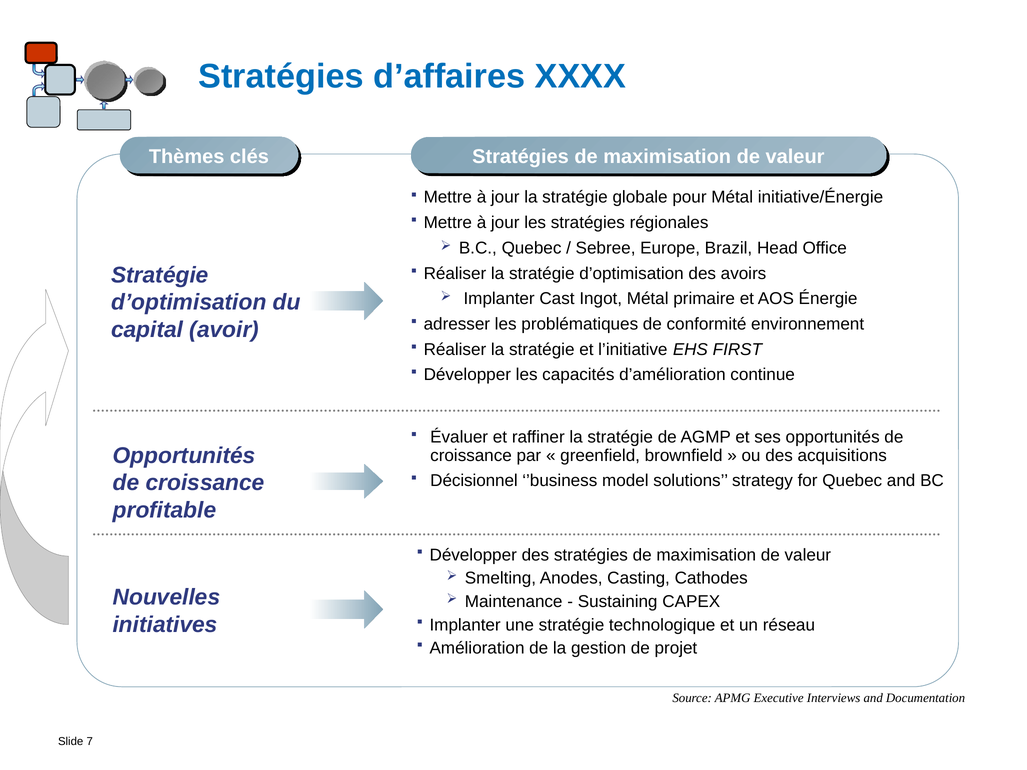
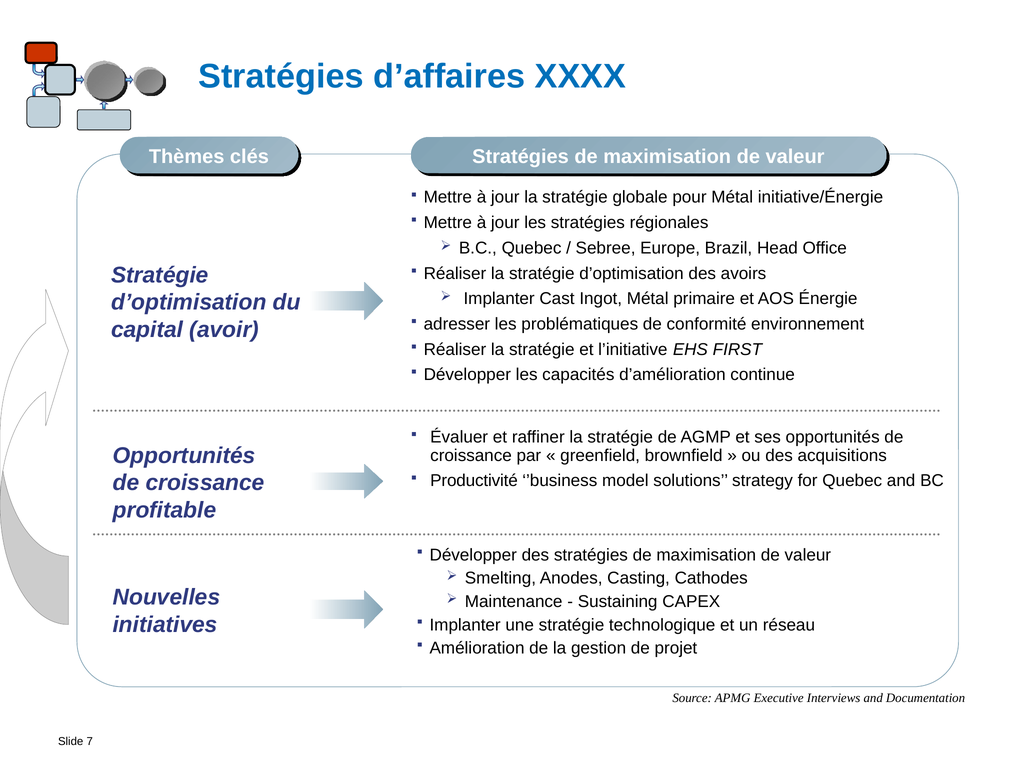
Décisionnel: Décisionnel -> Productivité (474, 481)
